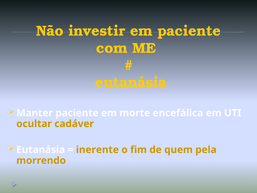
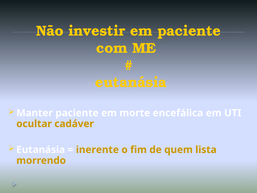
pela: pela -> lista (206, 150)
